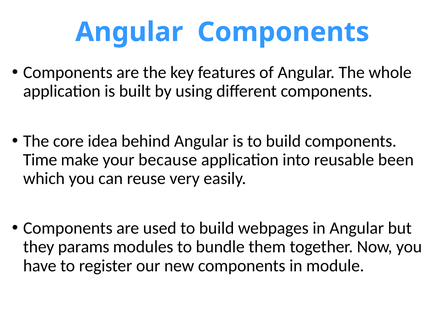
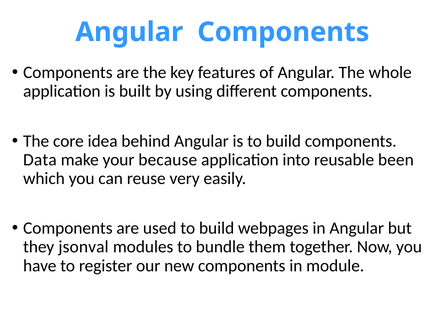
Time: Time -> Data (40, 160)
params: params -> jsonval (84, 247)
